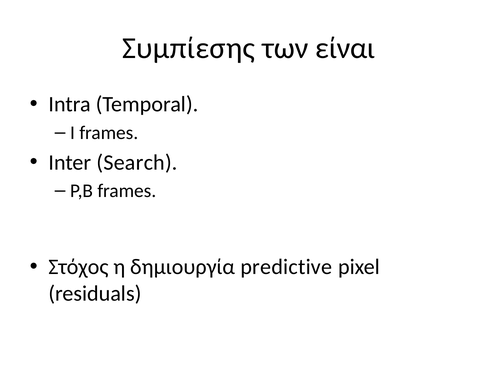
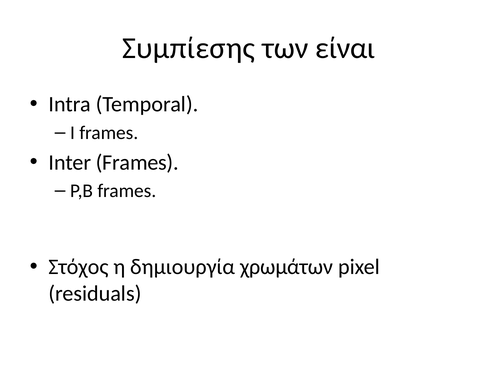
Inter Search: Search -> Frames (137, 162)
predictive: predictive -> χρωμάτων (287, 267)
